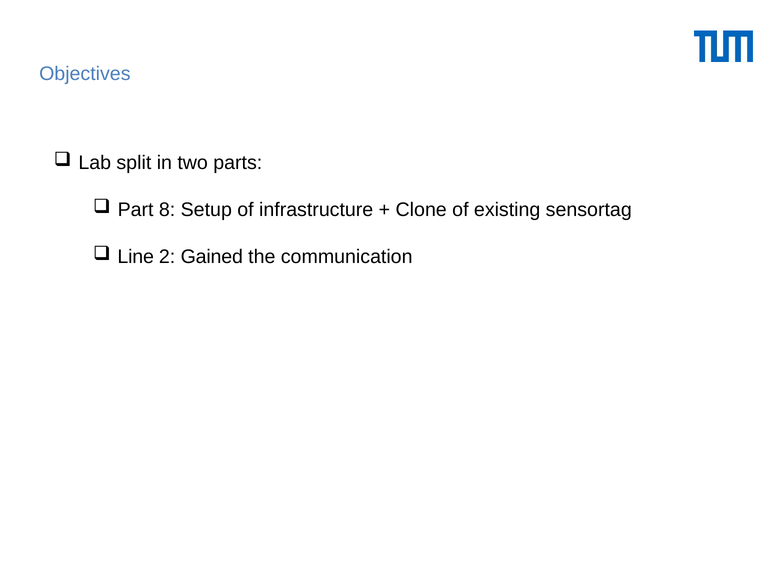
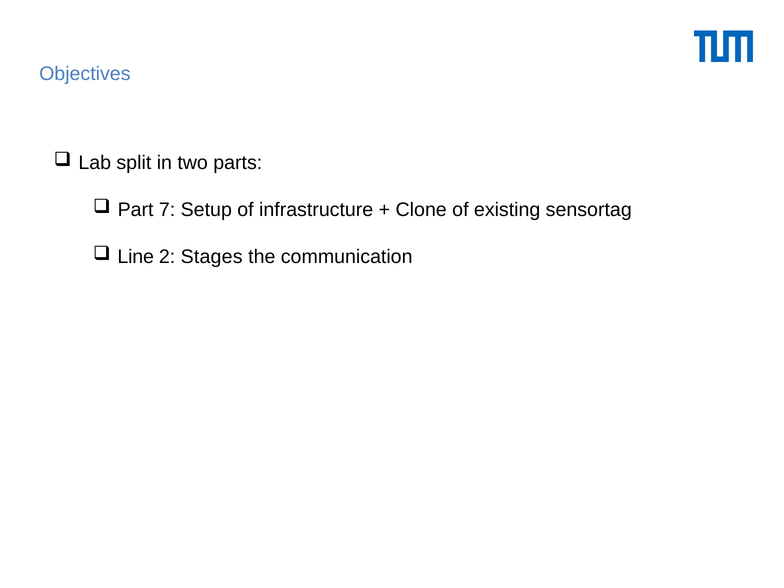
8: 8 -> 7 (167, 210)
Gained: Gained -> Stages (212, 257)
